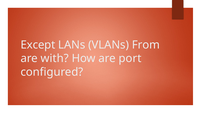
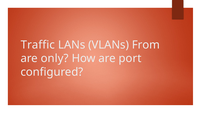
Except: Except -> Traffic (38, 45)
with: with -> only (55, 58)
